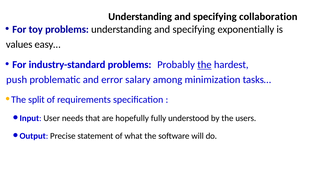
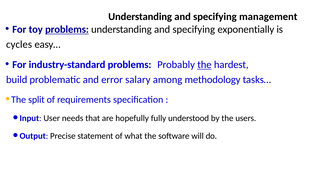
collaboration: collaboration -> management (268, 17)
problems underline: none -> present (67, 29)
values: values -> cycles (19, 44)
push: push -> build (17, 80)
minimization: minimization -> methodology (213, 80)
